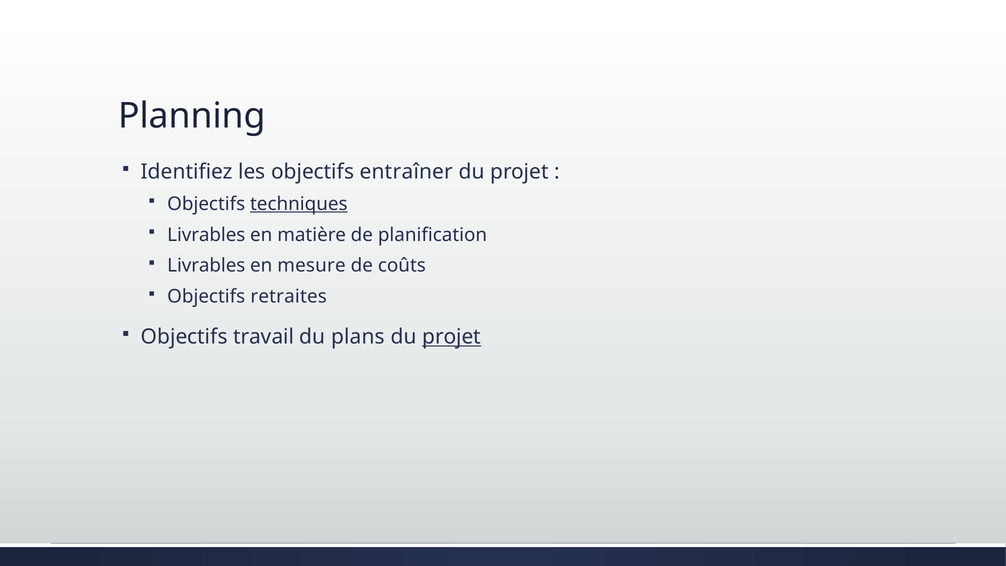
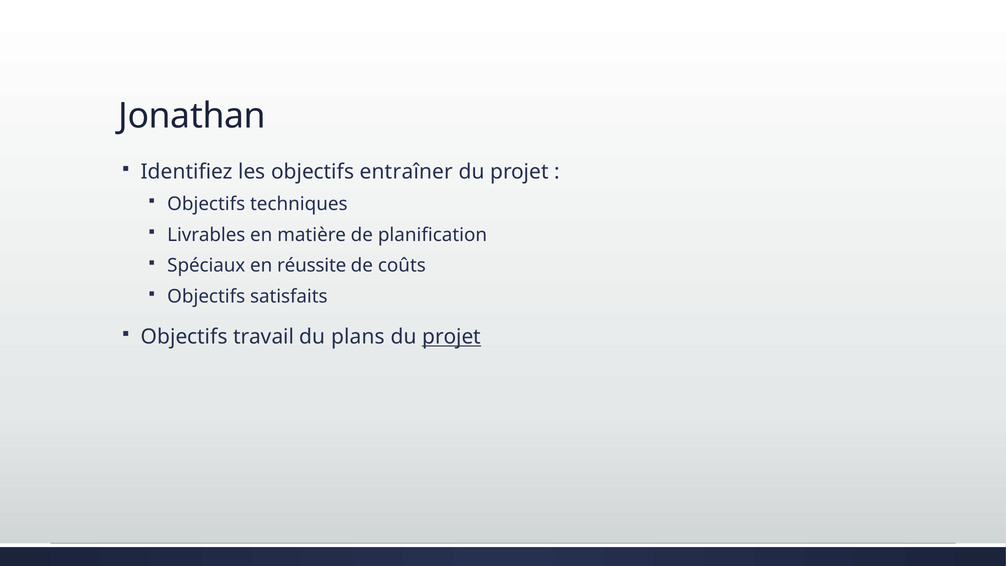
Planning: Planning -> Jonathan (192, 116)
techniques underline: present -> none (299, 204)
Livrables: Livrables -> Spéciaux (206, 266)
mesure: mesure -> réussite (312, 266)
retraites: retraites -> satisfaits (289, 296)
